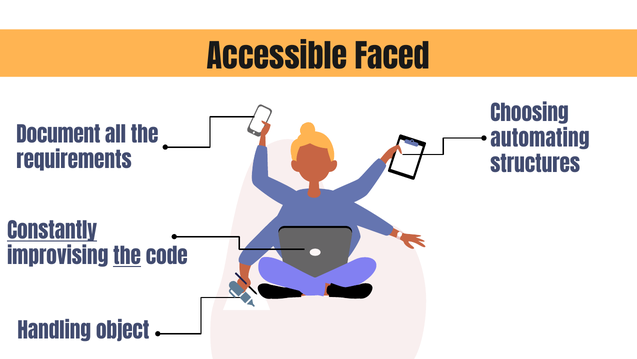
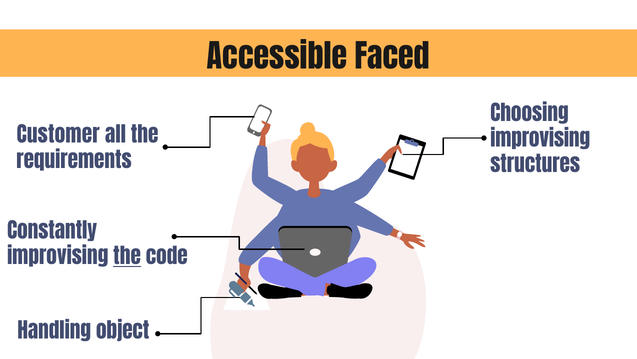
Document: Document -> Customer (58, 136)
automating: automating -> improvising (540, 139)
Constantly underline: present -> none (52, 231)
